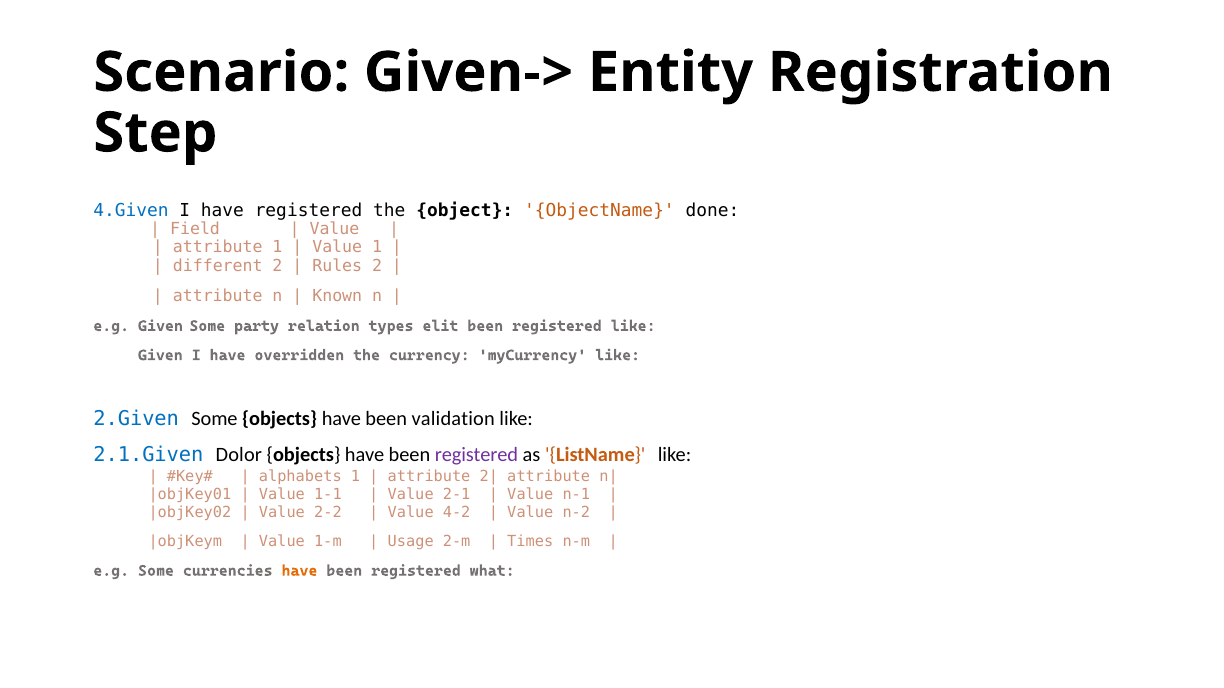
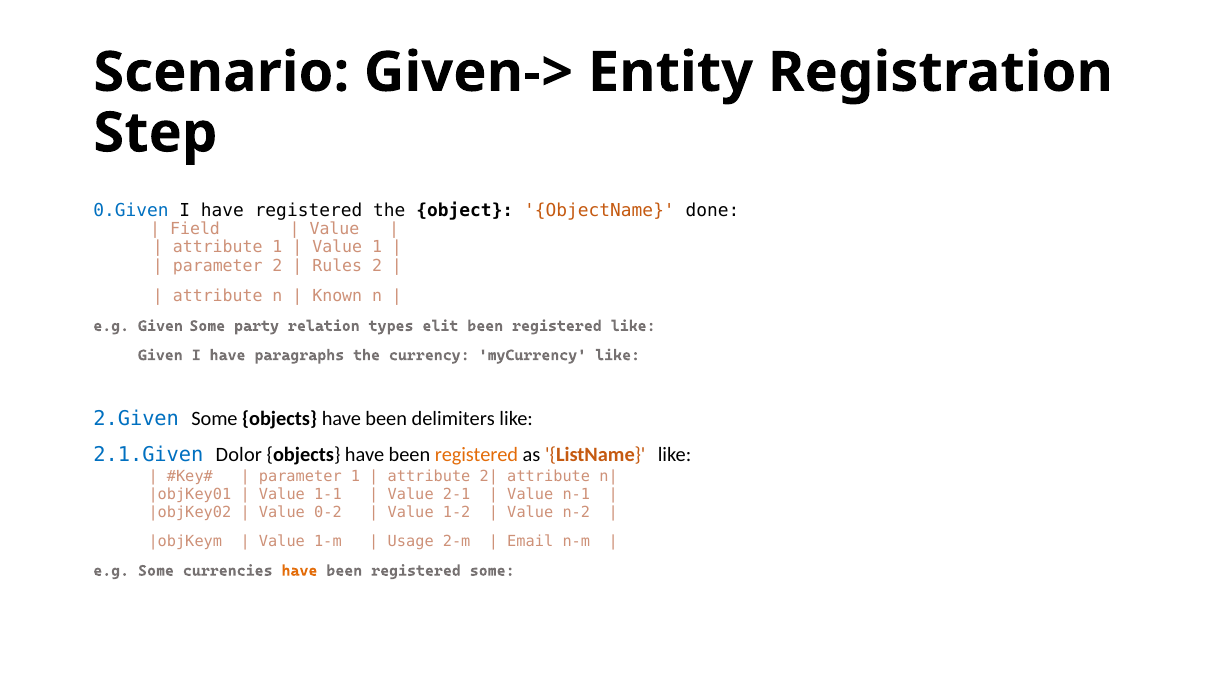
4.Given: 4.Given -> 0.Given (131, 211)
different: different -> parameter (218, 266)
overridden: overridden -> paragraphs (299, 355)
validation: validation -> delimiters (453, 419)
registered colour: purple -> orange (477, 455)
alphabets: alphabets -> parameter (300, 476)
2-2: 2-2 -> 0-2 (328, 513)
4-2: 4-2 -> 1-2 (457, 513)
Times: Times -> Email (530, 542)
registered what: what -> some (492, 571)
